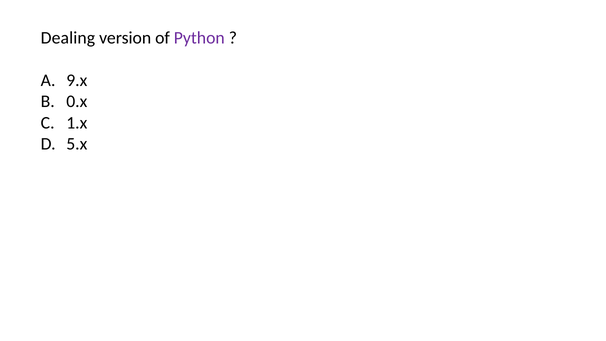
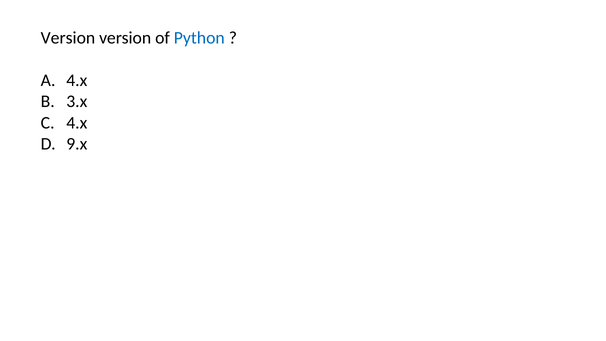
Dealing: Dealing -> Version (68, 38)
Python colour: purple -> blue (199, 38)
9.x: 9.x -> 4.x (77, 80)
0.x: 0.x -> 3.x (77, 101)
1.x: 1.x -> 4.x (77, 123)
5.x: 5.x -> 9.x (77, 144)
